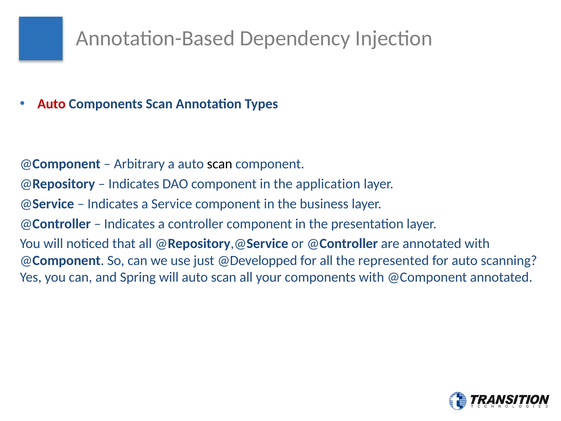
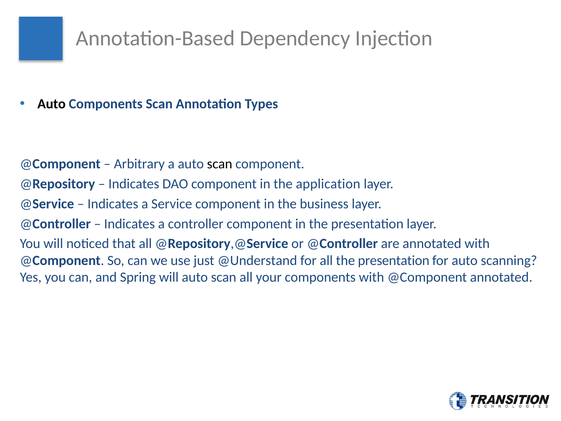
Auto colour: red -> black (52, 104)
@Developped: @Developped -> @Understand (257, 260)
all the represented: represented -> presentation (394, 260)
